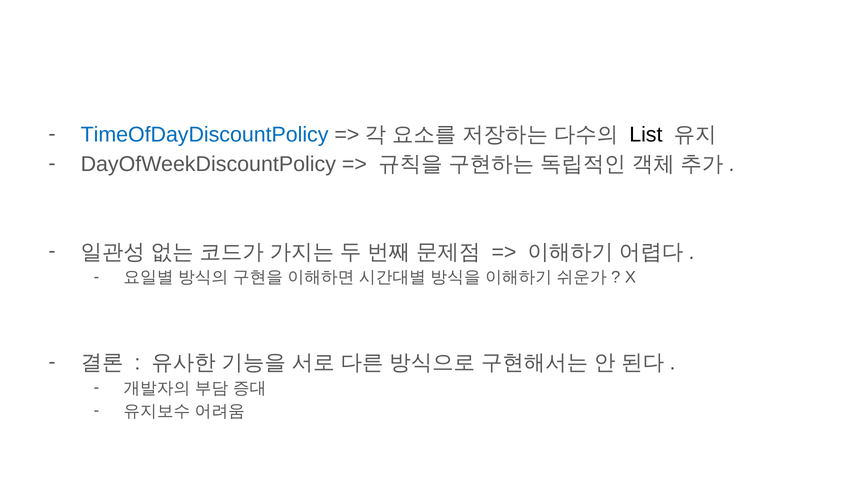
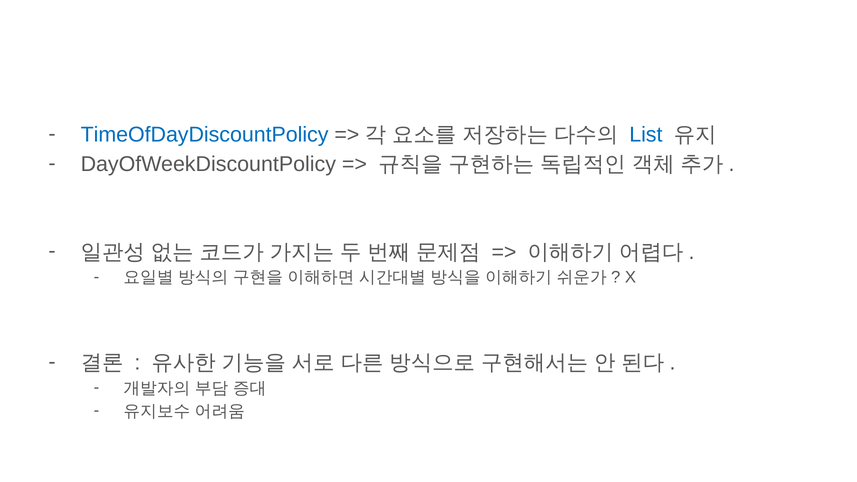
List colour: black -> blue (646, 135)
